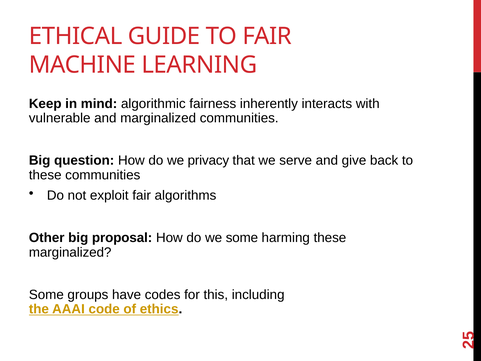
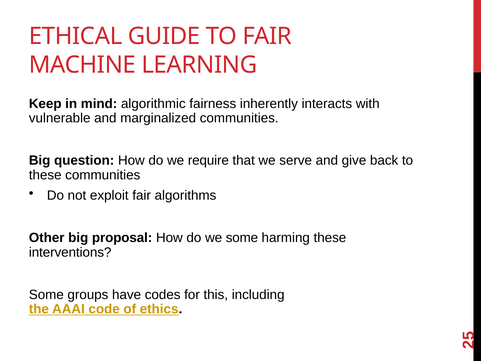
privacy: privacy -> require (208, 160)
marginalized: marginalized -> interventions (70, 252)
